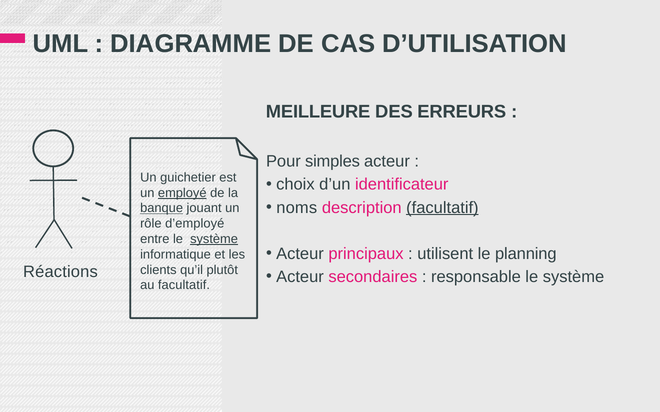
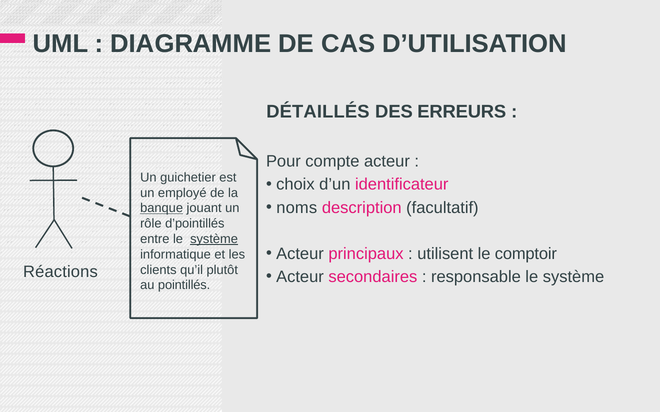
MEILLEURE: MEILLEURE -> DÉTAILLÉS (318, 112)
simples: simples -> compte (332, 162)
employé underline: present -> none (182, 193)
facultatif underline: present -> none (442, 208)
d’employé: d’employé -> d’pointillés (195, 224)
planning: planning -> comptoir (526, 254)
au facultatif: facultatif -> pointillés (184, 286)
